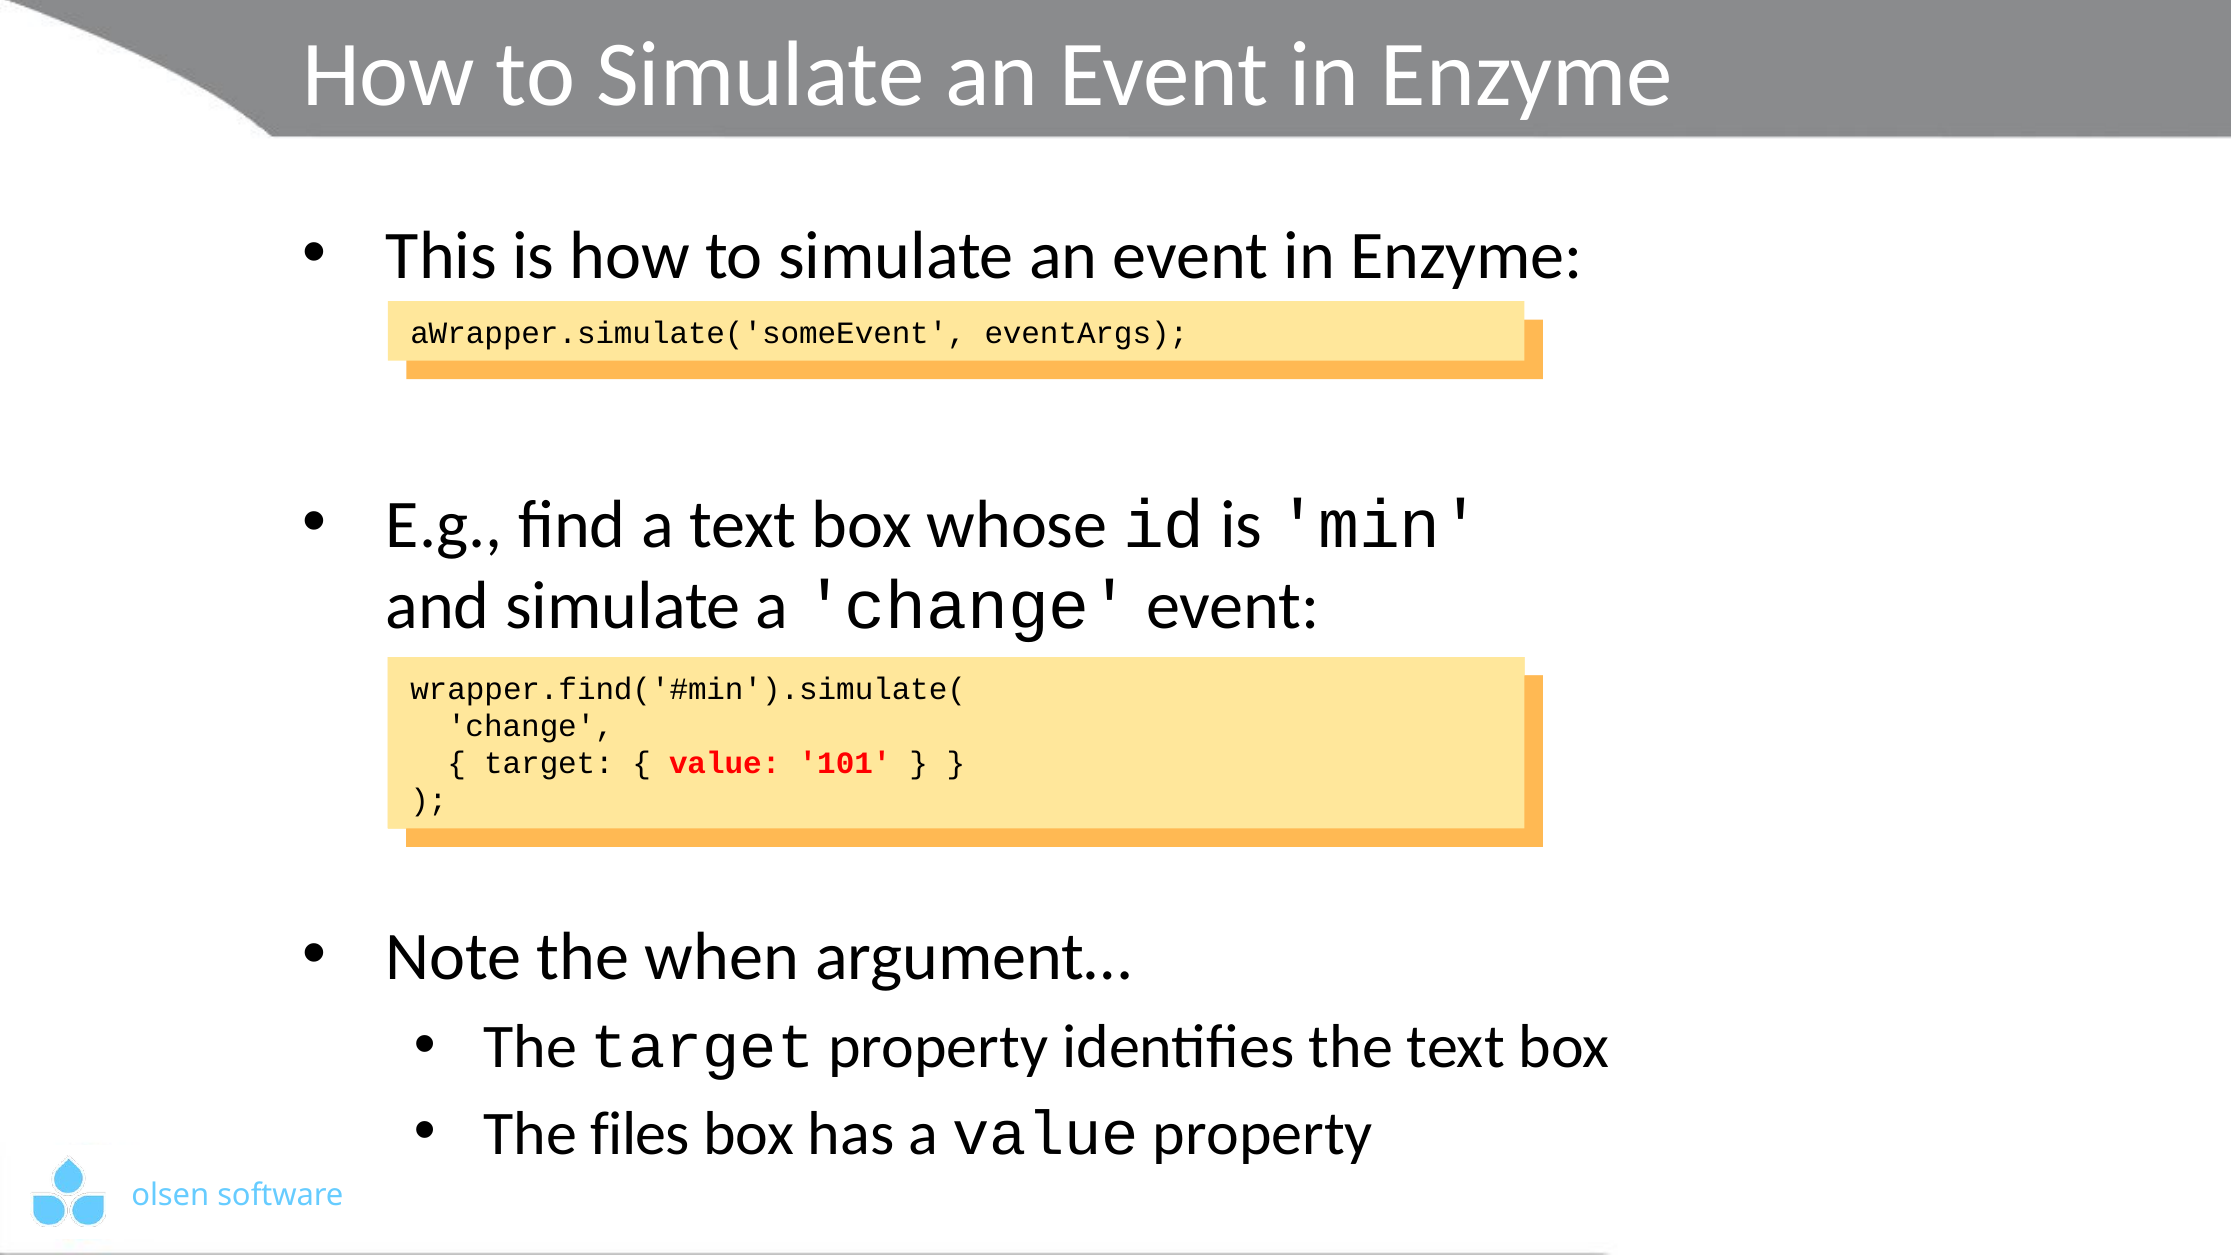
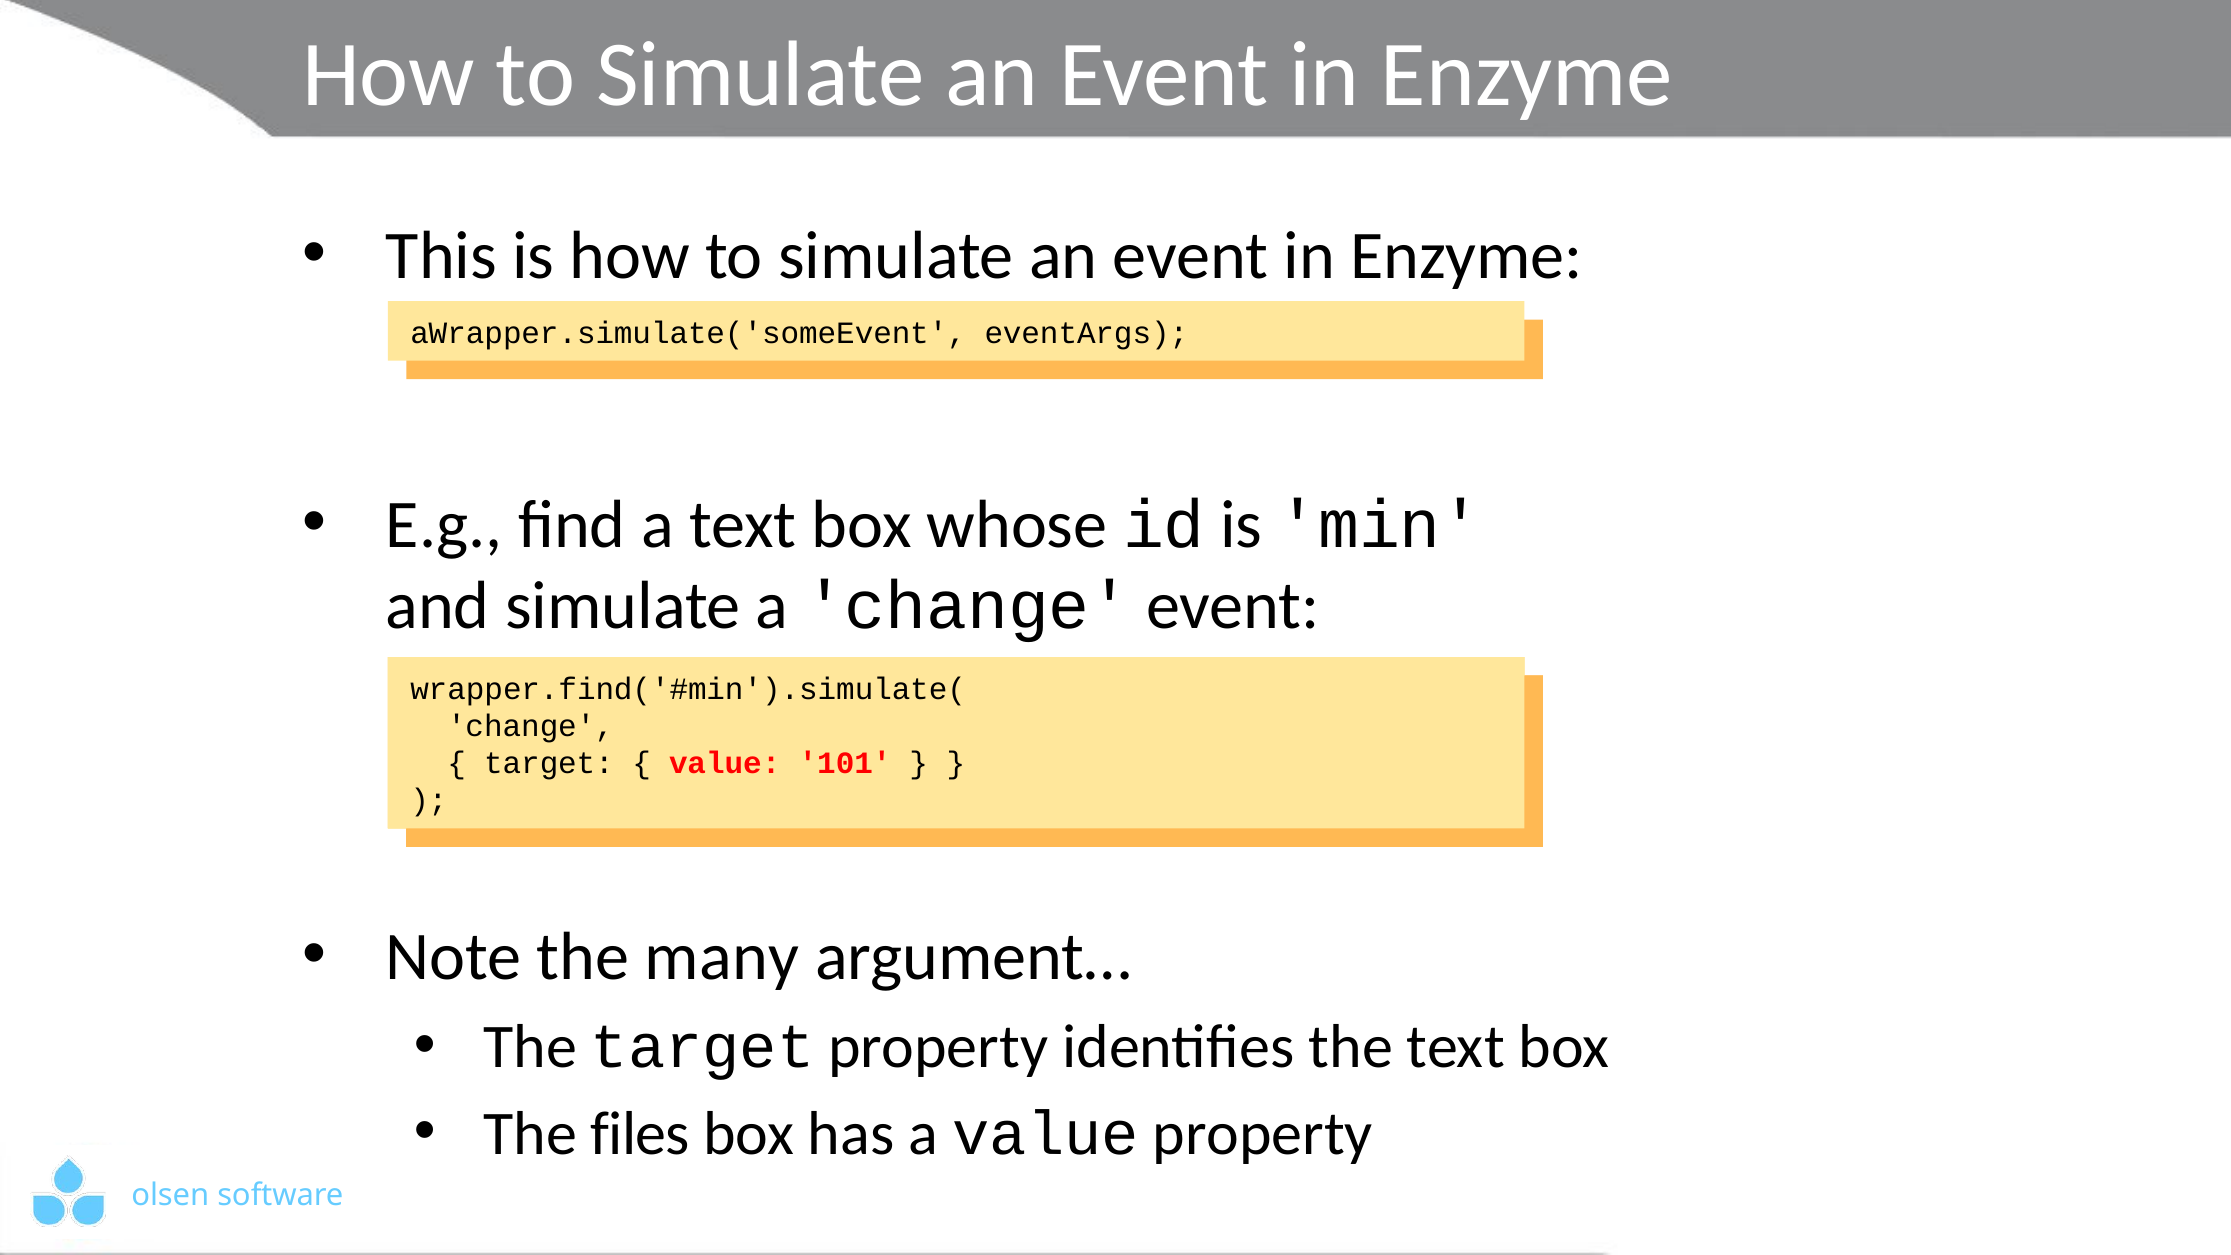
when: when -> many (722, 957)
